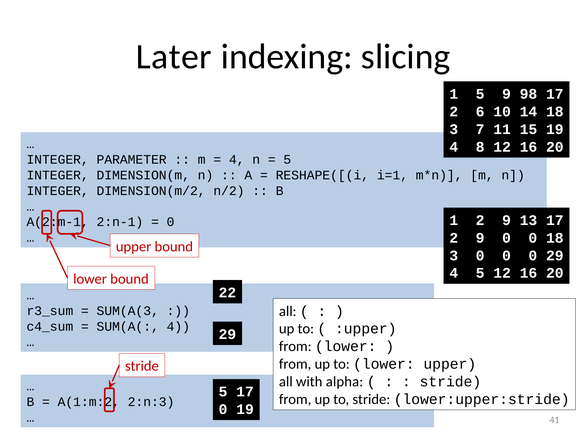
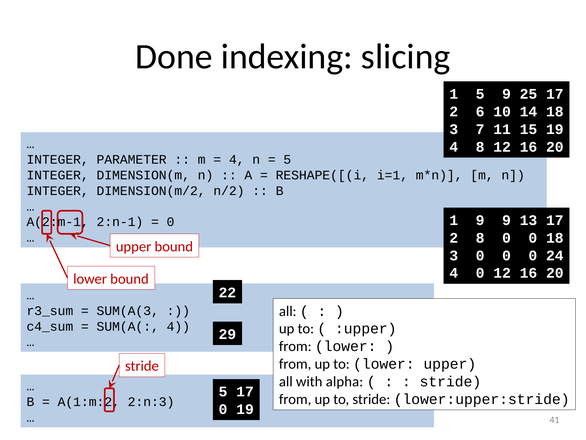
Later: Later -> Done (174, 57)
98: 98 -> 25 (528, 94)
1 2: 2 -> 9 (480, 220)
9: 9 -> 8 (480, 238)
0 29: 29 -> 24 (555, 255)
4 5: 5 -> 0 (480, 273)
